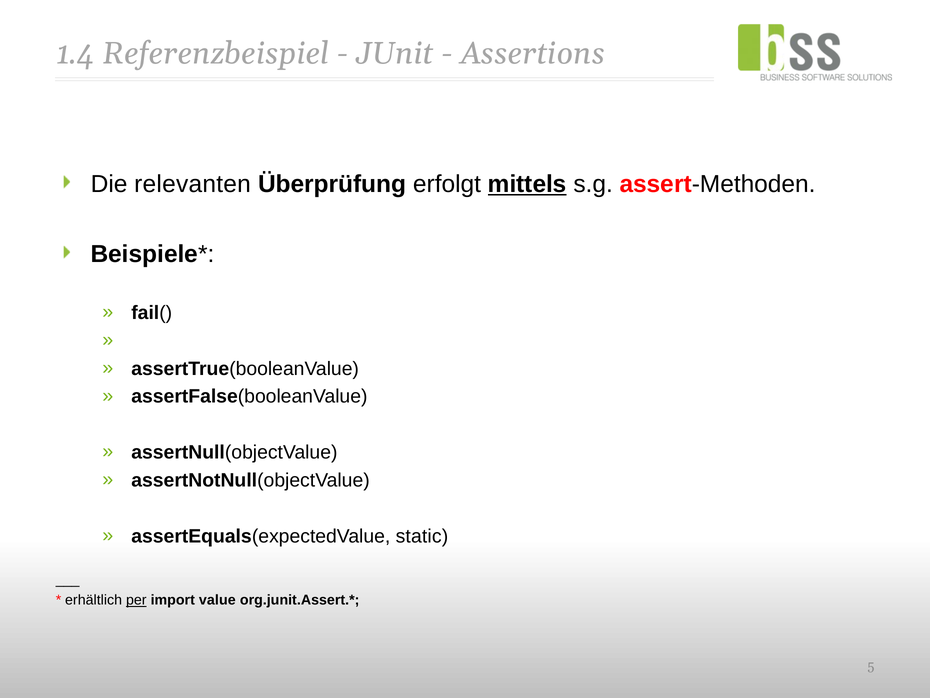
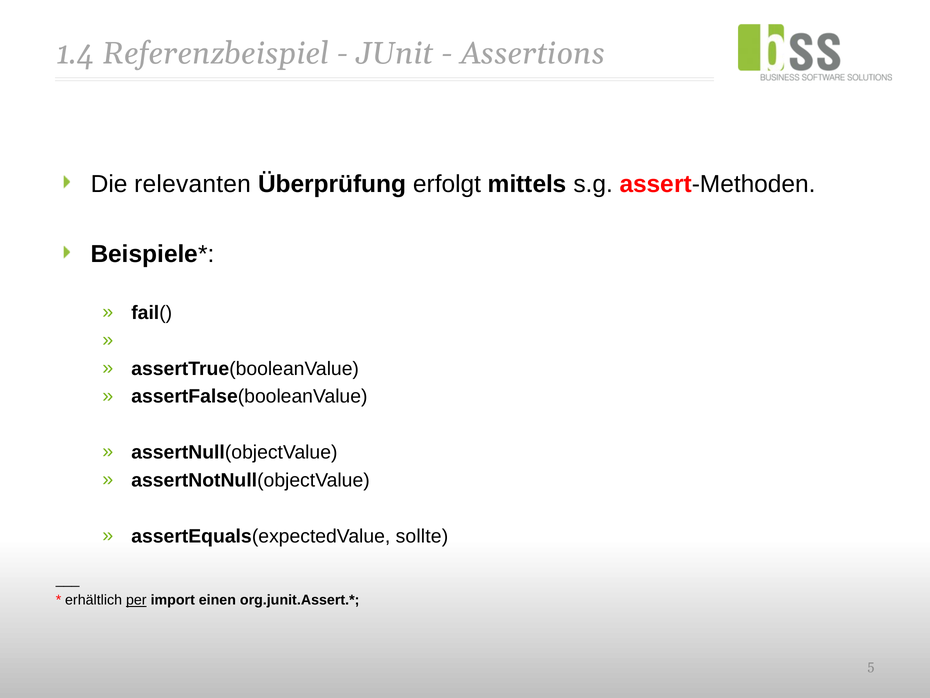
mittels underline: present -> none (527, 184)
static: static -> sollte (422, 536)
value: value -> einen (217, 600)
